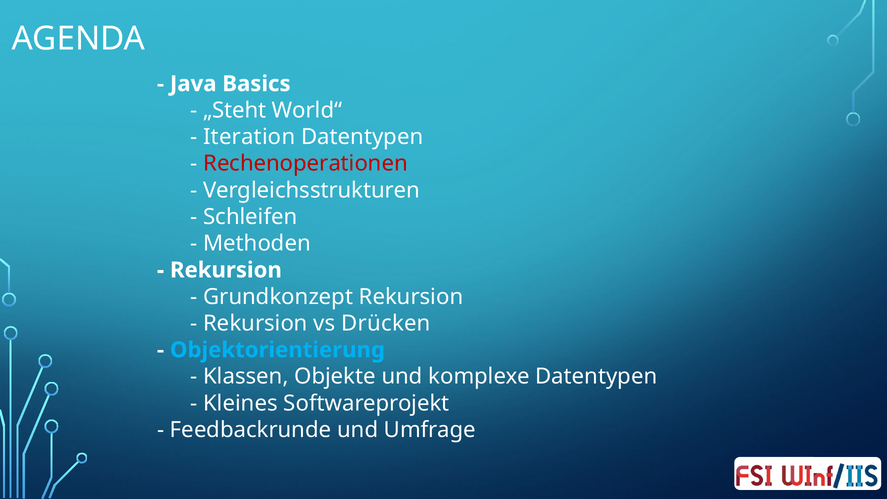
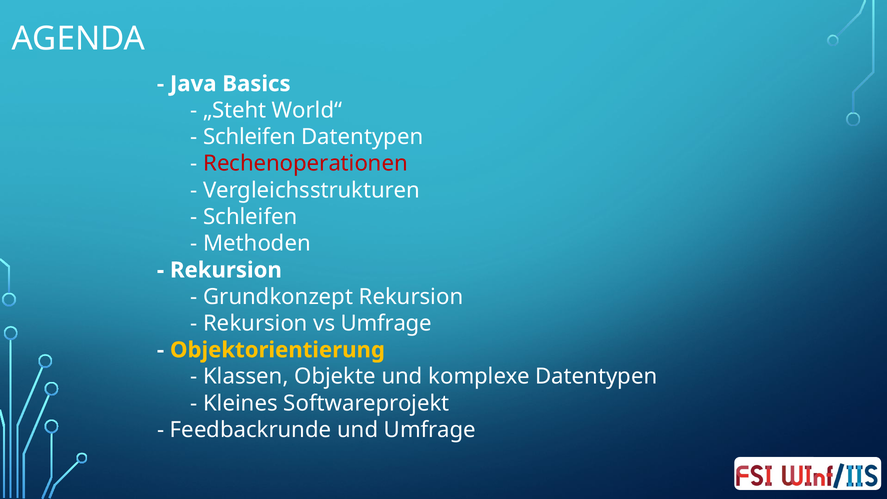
Iteration: Iteration -> Schleifen (249, 137)
vs Drücken: Drücken -> Umfrage (386, 323)
Objektorientierung colour: light blue -> yellow (277, 350)
